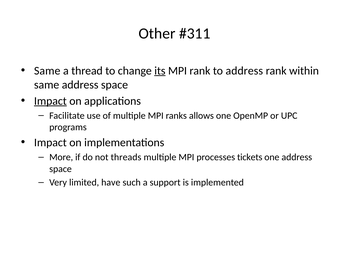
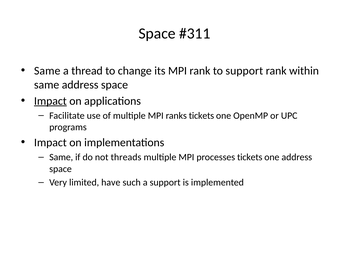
Other: Other -> Space (157, 33)
its underline: present -> none (160, 71)
to address: address -> support (244, 71)
ranks allows: allows -> tickets (201, 115)
More: More -> Same (61, 157)
